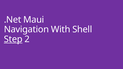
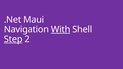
With underline: none -> present (61, 29)
